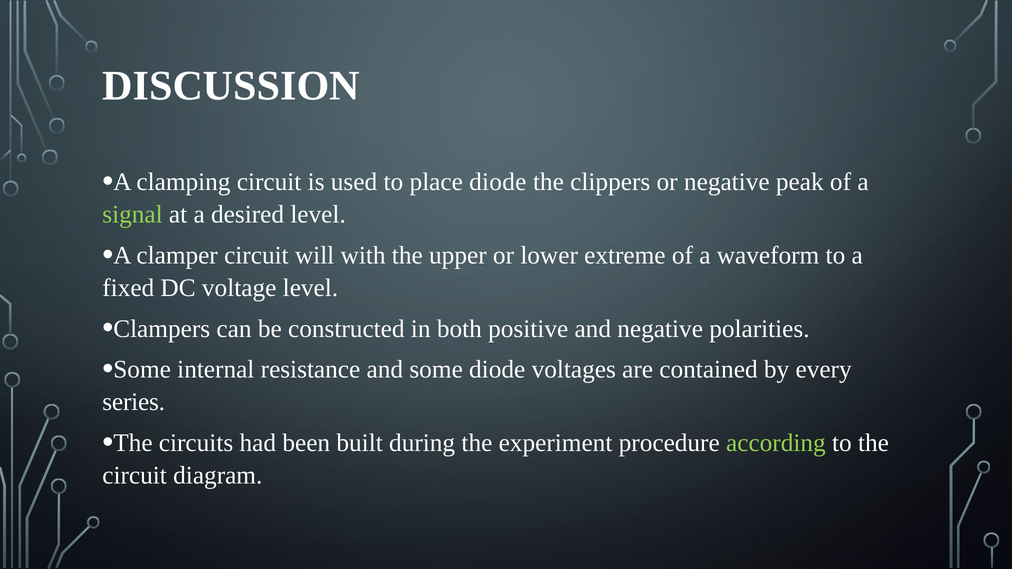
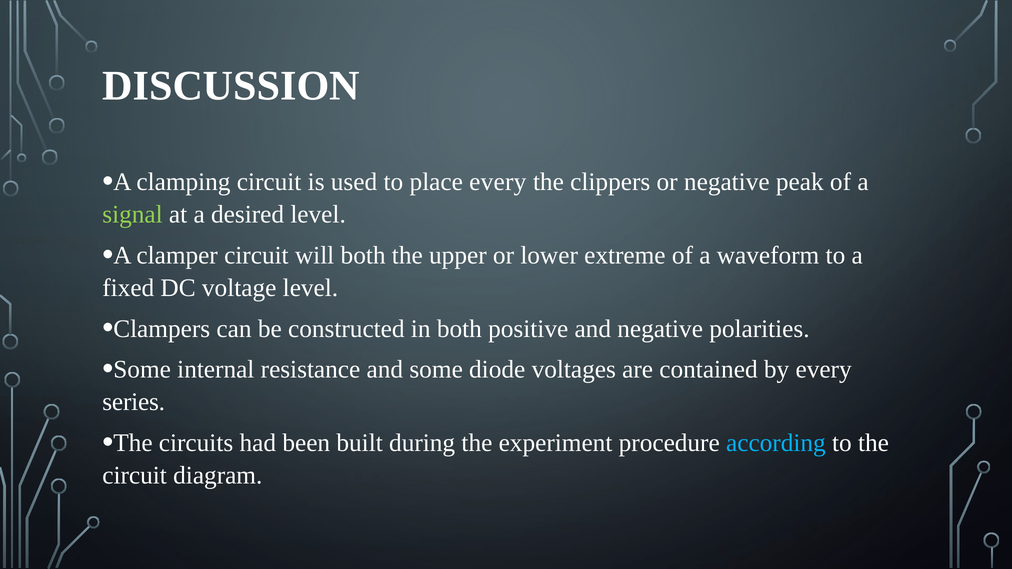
place diode: diode -> every (498, 182)
will with: with -> both (363, 256)
according colour: light green -> light blue (776, 443)
